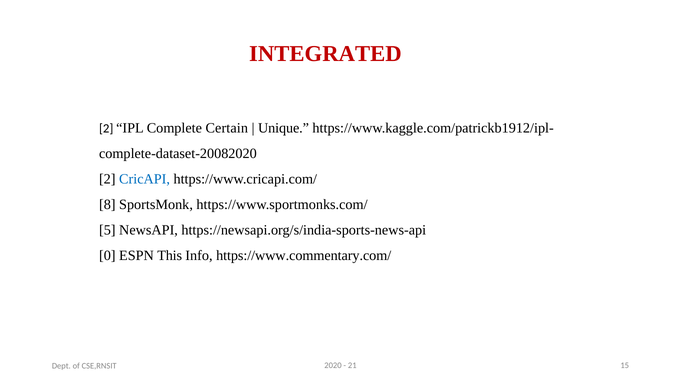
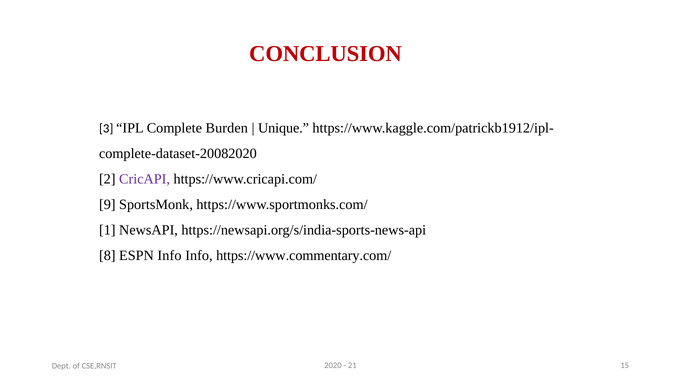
INTEGRATED: INTEGRATED -> CONCLUSION (325, 54)
2: 2 -> 3 (106, 128)
Certain: Certain -> Burden (227, 128)
CricAPI colour: blue -> purple (145, 179)
8: 8 -> 9 (107, 204)
5: 5 -> 1 (107, 230)
0: 0 -> 8 (107, 256)
ESPN This: This -> Info (170, 256)
